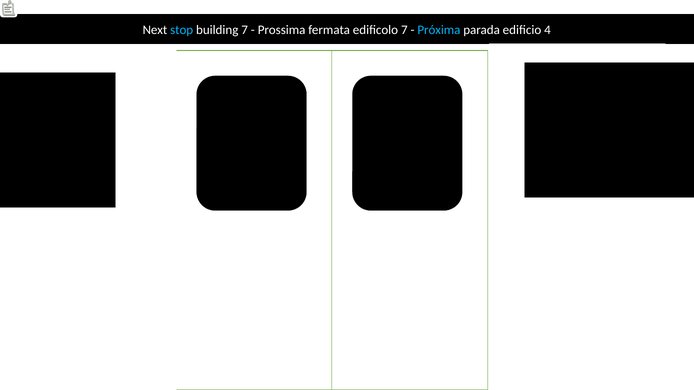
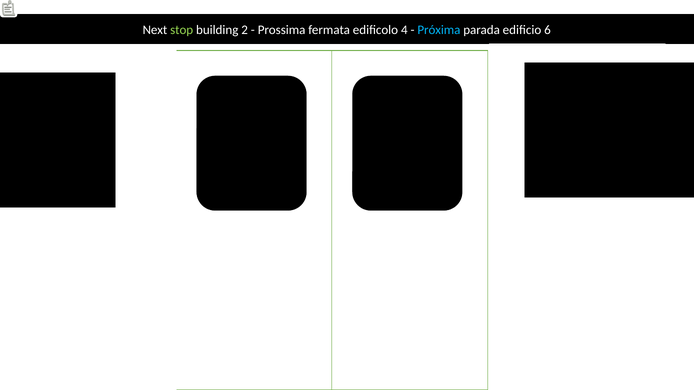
stop colour: light blue -> light green (182, 30)
building 7: 7 -> 2 (245, 30)
edificolo 7: 7 -> 4 (404, 30)
4: 4 -> 6 (548, 30)
